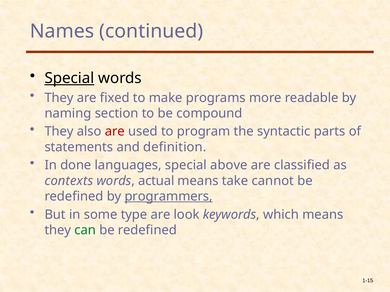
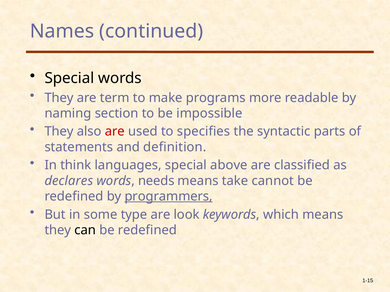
Special underline: present -> none (69, 78)
fixed: fixed -> term (115, 98)
compound: compound -> impossible (209, 113)
program: program -> specifies (204, 132)
done: done -> think (76, 165)
contexts: contexts -> declares (69, 181)
actual: actual -> needs (156, 181)
can colour: green -> black (85, 230)
